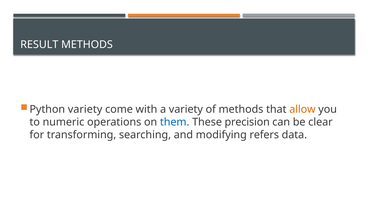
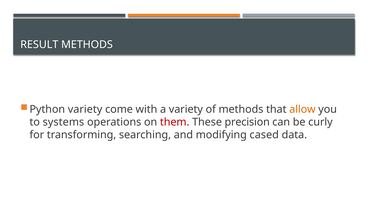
numeric: numeric -> systems (63, 122)
them colour: blue -> red (175, 122)
clear: clear -> curly (320, 122)
refers: refers -> cased (264, 135)
